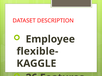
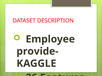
flexible-: flexible- -> provide- (37, 52)
